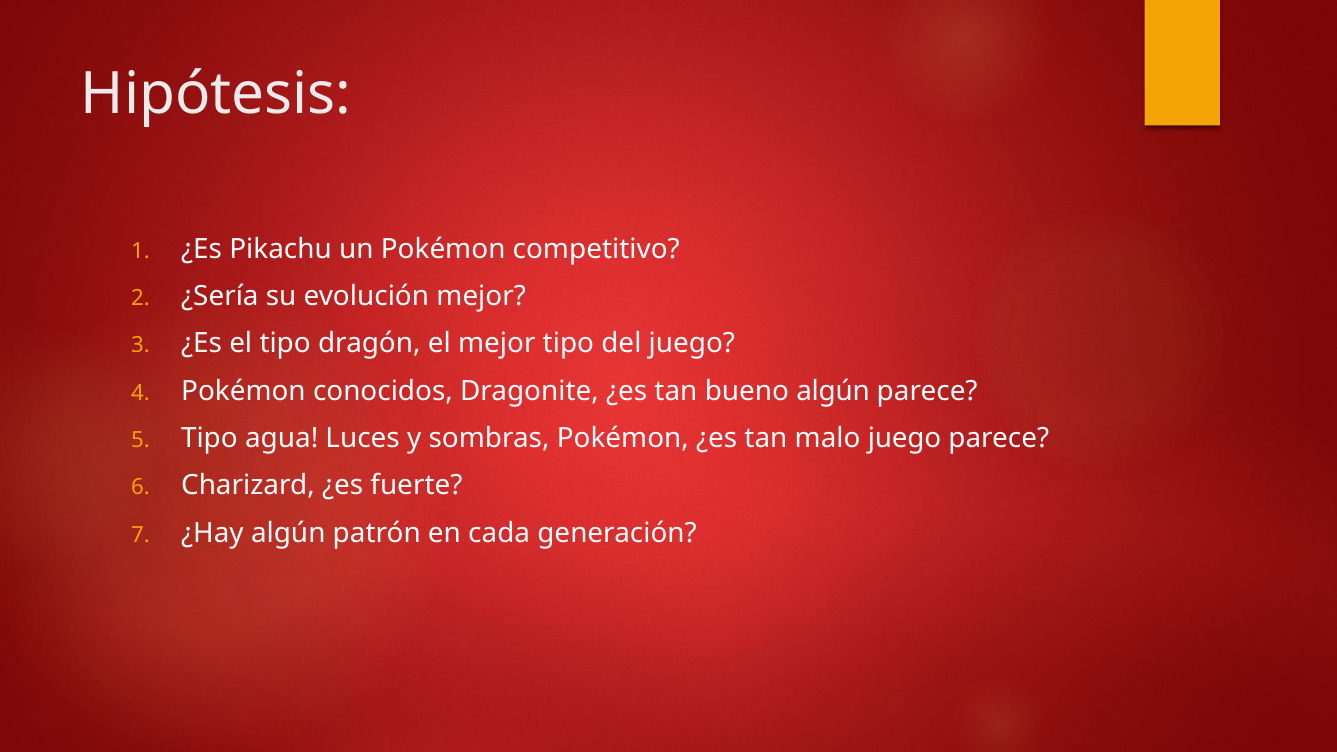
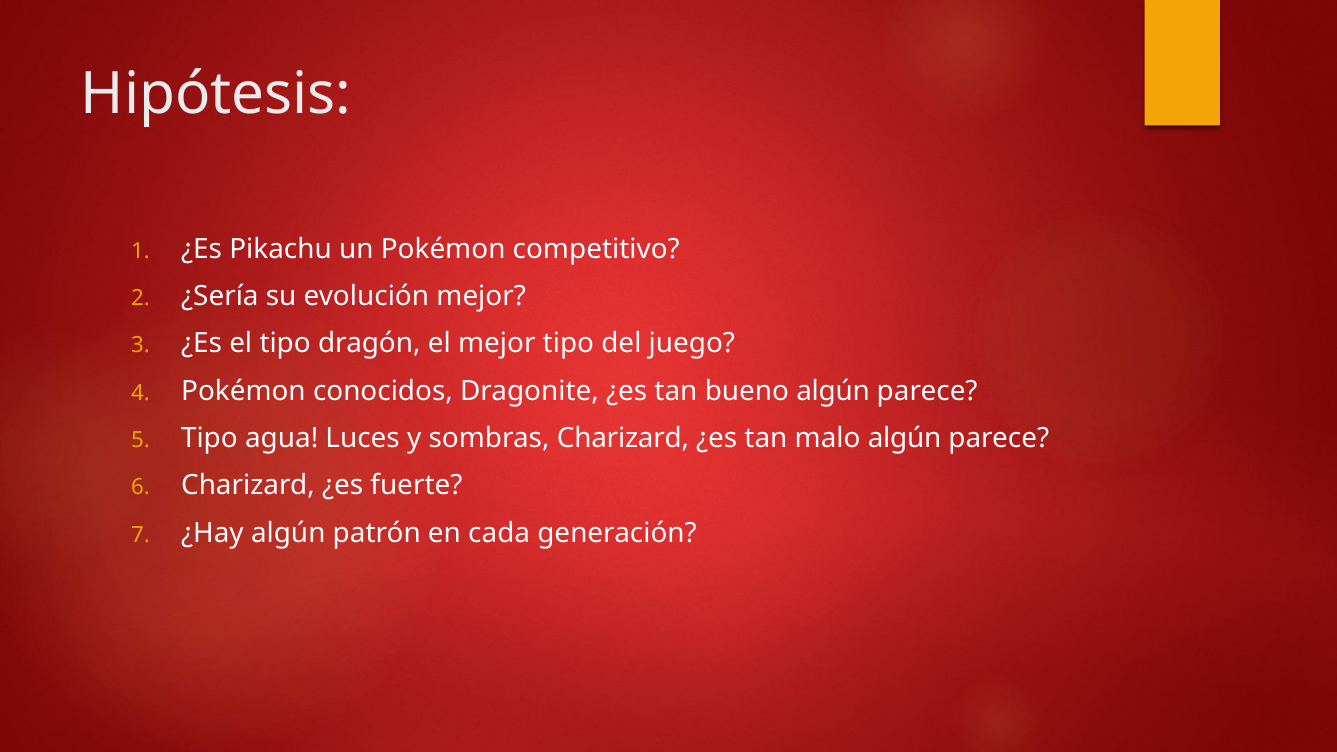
sombras Pokémon: Pokémon -> Charizard (623, 438)
malo juego: juego -> algún (905, 438)
